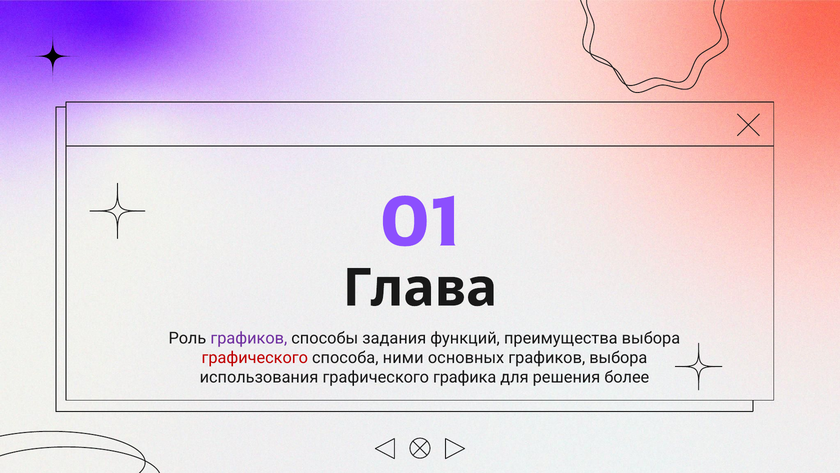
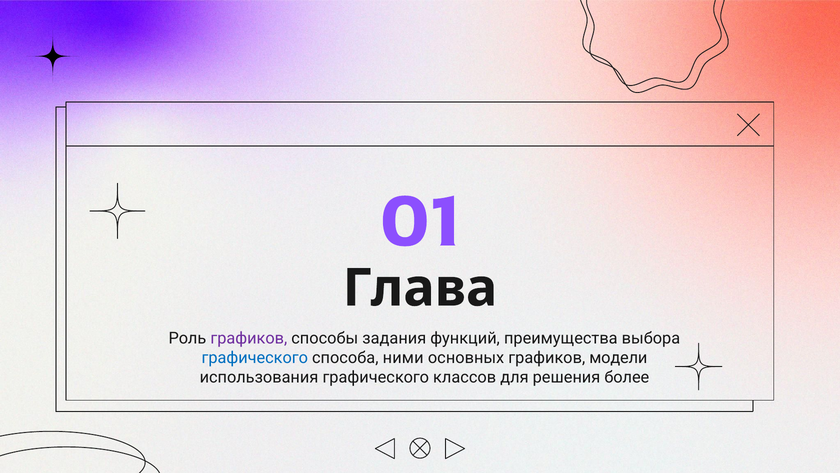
графического colour: red -> blue (255, 357)
графиков выбора: выбора -> модели (618, 357)
графика: графика -> классов (465, 377)
